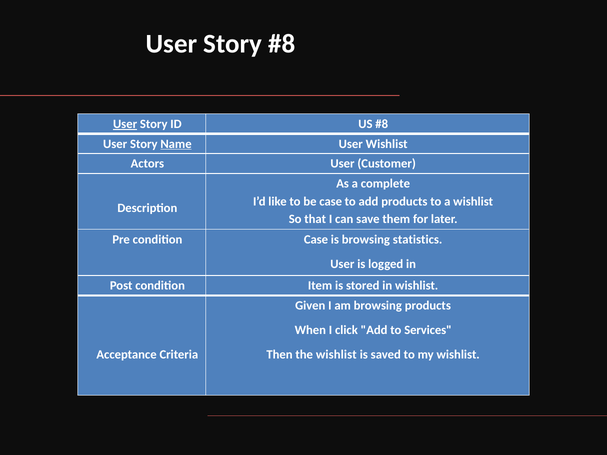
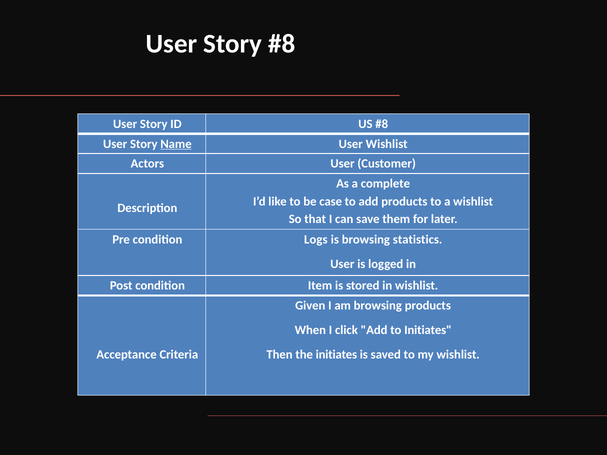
User underline: present -> none (125, 124)
condition Case: Case -> Logs (316, 239)
to Services: Services -> Initiates (428, 330)
the wishlist: wishlist -> initiates (336, 355)
